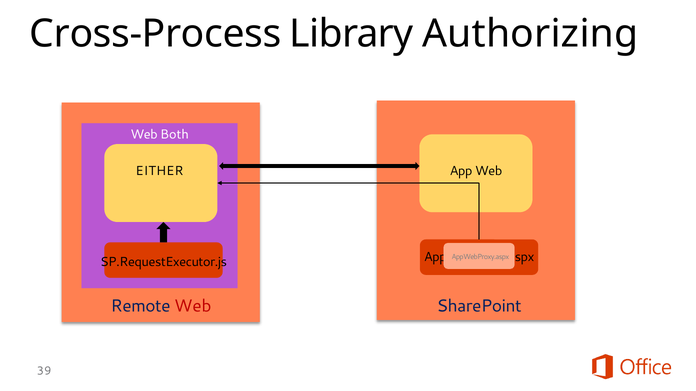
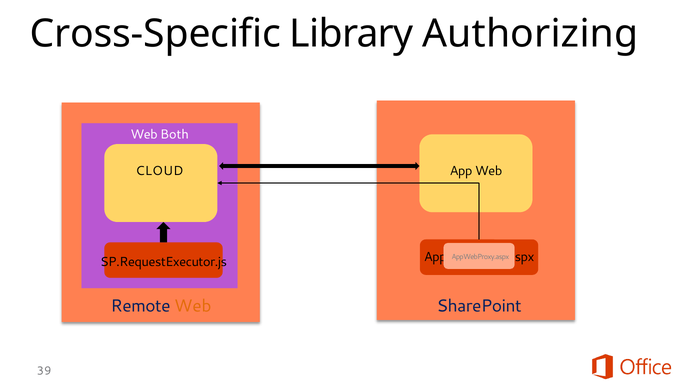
Cross-Process: Cross-Process -> Cross-Specific (155, 34)
EITHER: EITHER -> CLOUD (159, 171)
Web colour: red -> orange (193, 307)
